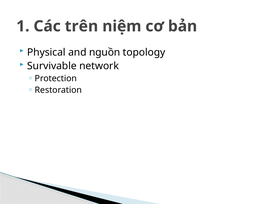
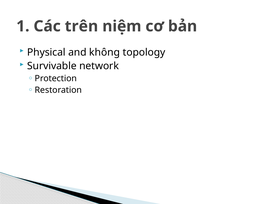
nguồn: nguồn -> không (105, 52)
